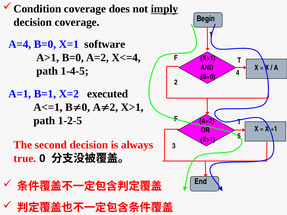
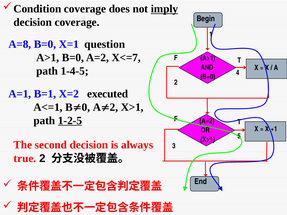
A=4: A=4 -> A=8 (20, 44)
software: software -> question (105, 44)
X<=4: X<=4 -> X<=7 (126, 58)
1-2-5 underline: none -> present (70, 121)
true 0: 0 -> 2 (42, 159)
